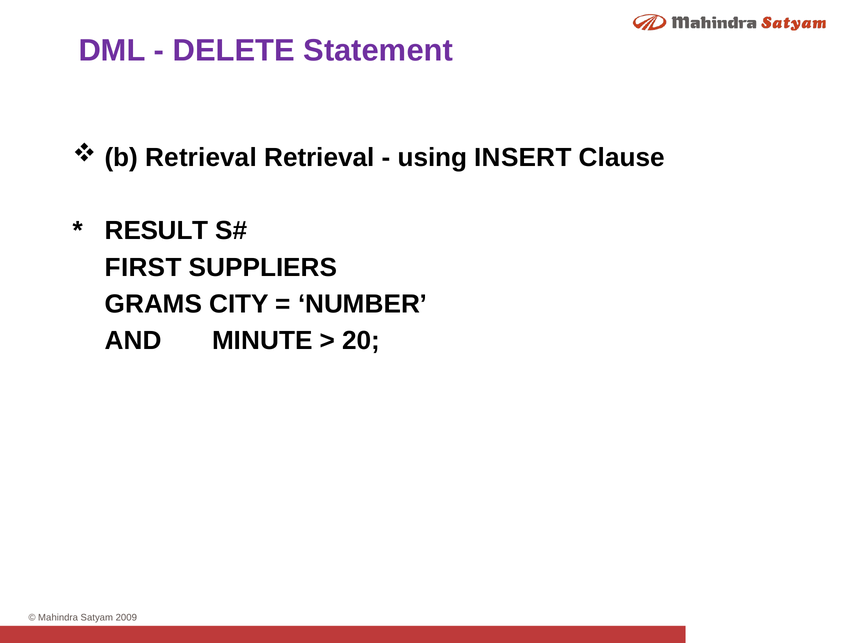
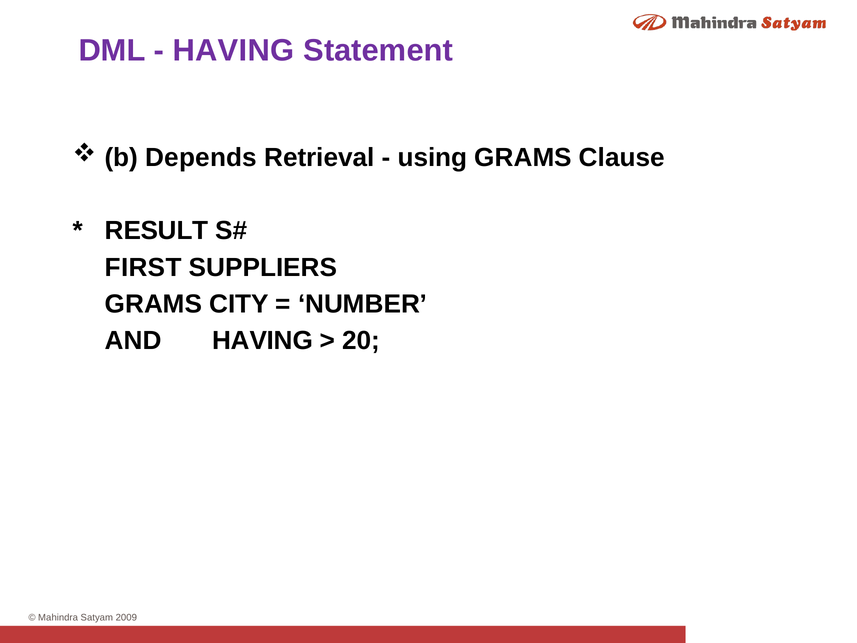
DELETE: DELETE -> HAVING (234, 51)
b Retrieval: Retrieval -> Depends (201, 157)
using INSERT: INSERT -> GRAMS (523, 157)
AND MINUTE: MINUTE -> HAVING (262, 341)
